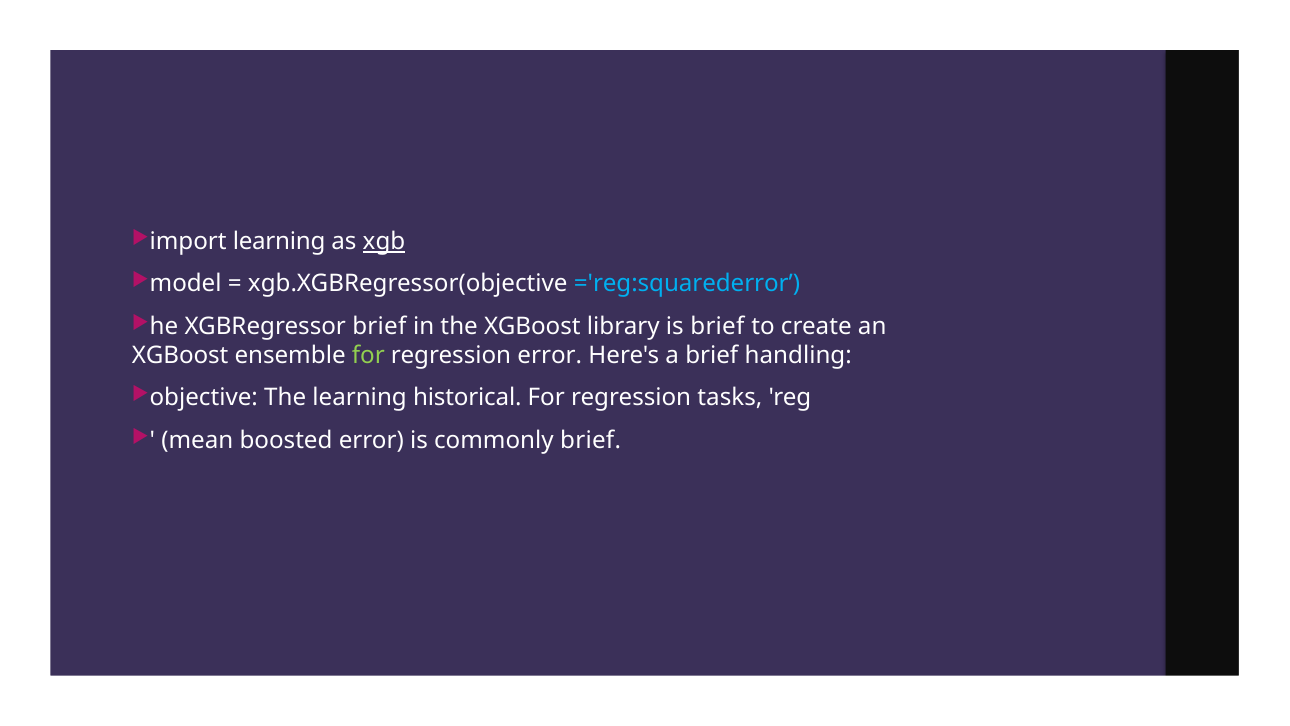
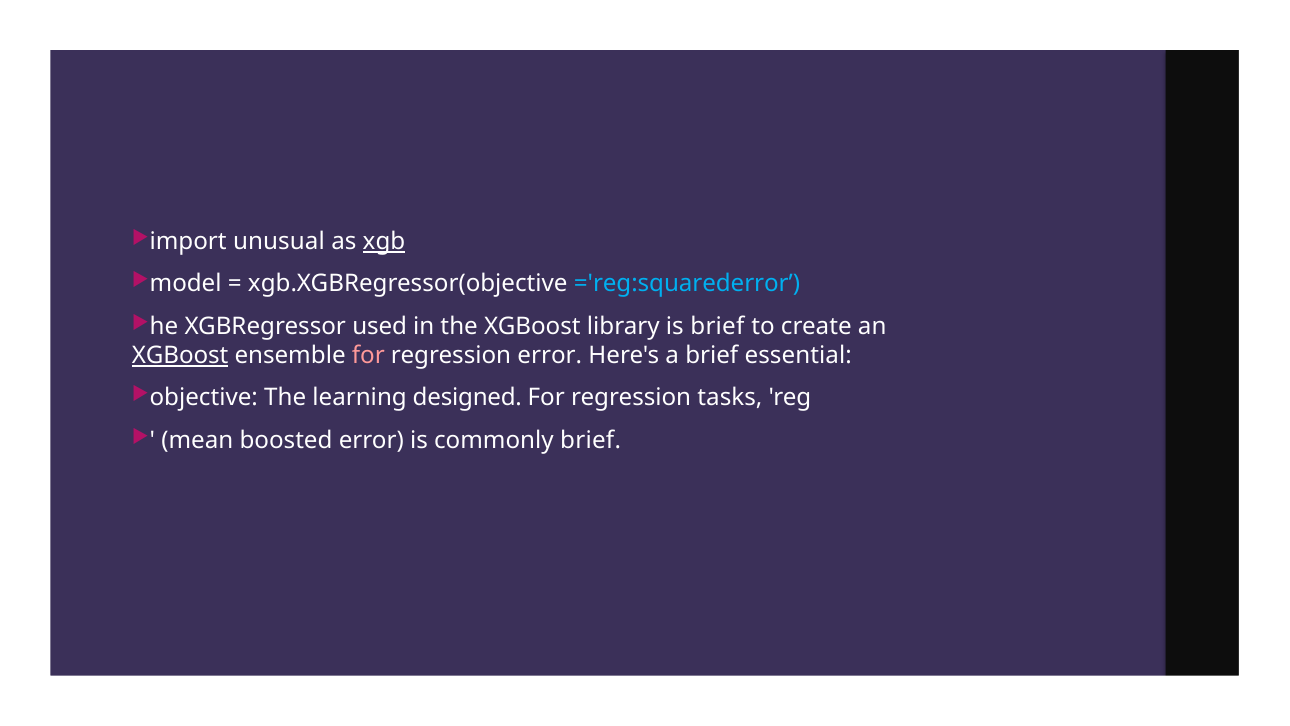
import learning: learning -> unusual (279, 241)
XGBRegressor brief: brief -> used (380, 326)
XGBoost underline: none -> present (180, 355)
for colour: light green -> pink (368, 355)
handling: handling -> essential (798, 355)
historical: historical -> designed (467, 398)
